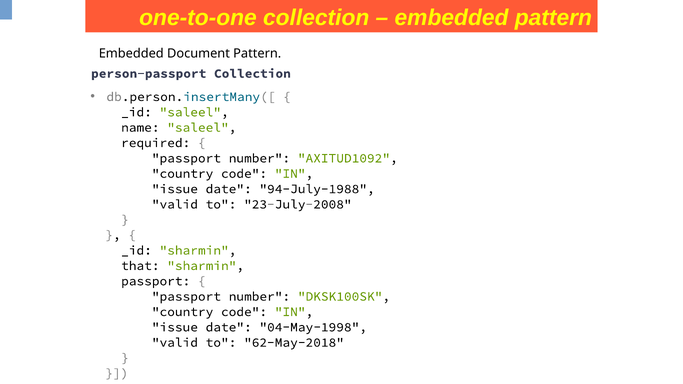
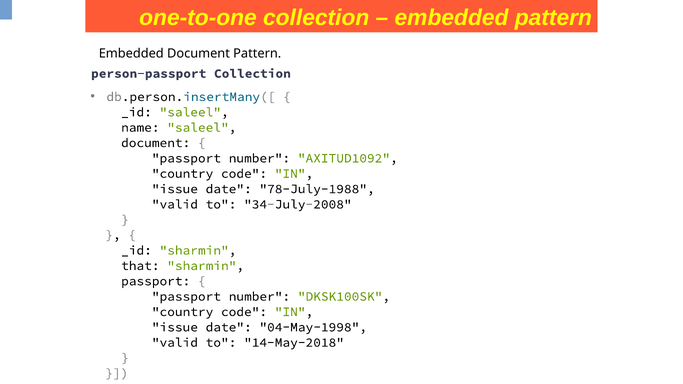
required: required -> document (156, 143)
94-July-1988: 94-July-1988 -> 78-July-1988 (317, 189)
23-July-2008: 23-July-2008 -> 34-July-2008 (298, 204)
62-May-2018: 62-May-2018 -> 14-May-2018 (294, 343)
